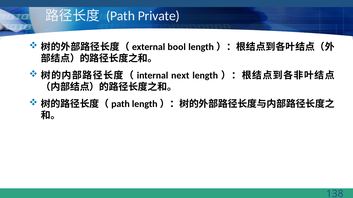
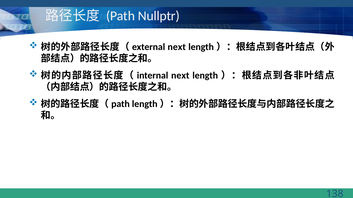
Private: Private -> Nullptr (159, 16)
bool: bool -> next (177, 47)
